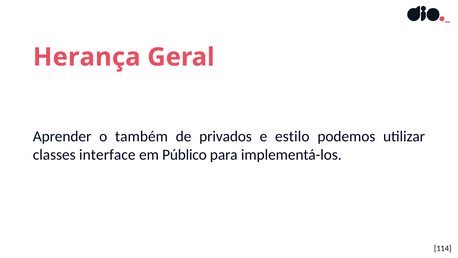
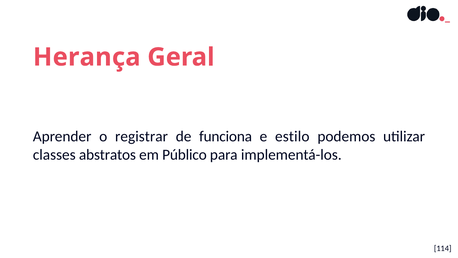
também: também -> registrar (142, 136)
privados: privados -> funciona (226, 136)
interface: interface -> abstratos (107, 155)
